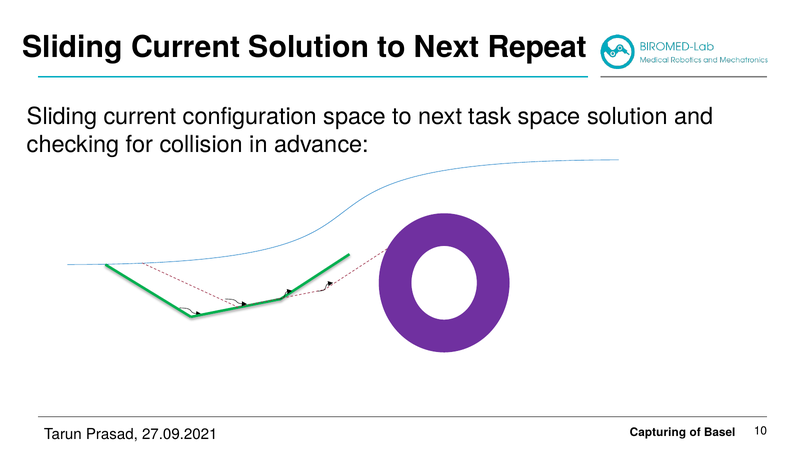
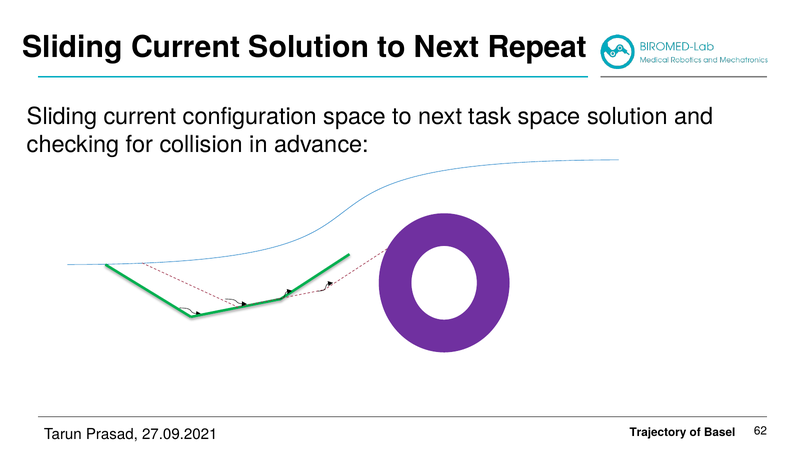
Capturing: Capturing -> Trajectory (658, 432)
10: 10 -> 62 (760, 431)
